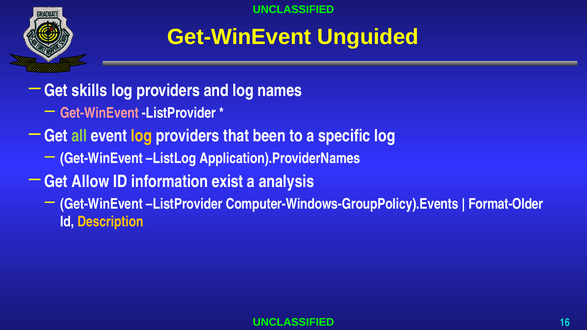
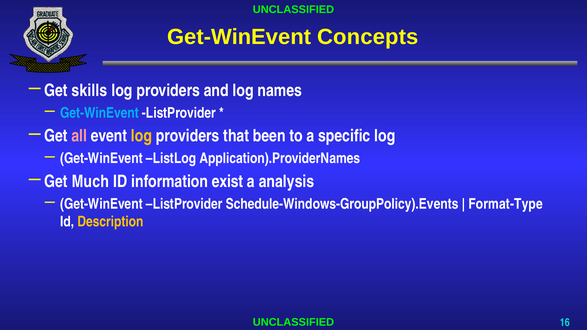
Unguided: Unguided -> Concepts (368, 37)
Get-WinEvent colour: pink -> light blue (99, 113)
all colour: light green -> pink (79, 136)
Allow: Allow -> Much (90, 181)
Computer-Windows-GroupPolicy).Events: Computer-Windows-GroupPolicy).Events -> Schedule-Windows-GroupPolicy).Events (342, 204)
Format-Older: Format-Older -> Format-Type (506, 204)
